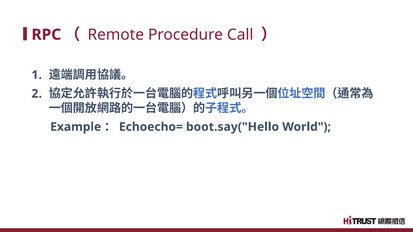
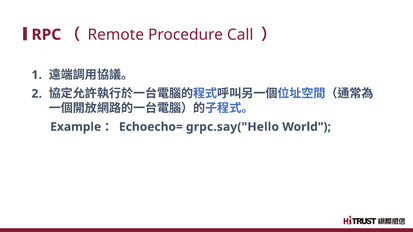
boot.say("Hello: boot.say("Hello -> grpc.say("Hello (232, 127)
